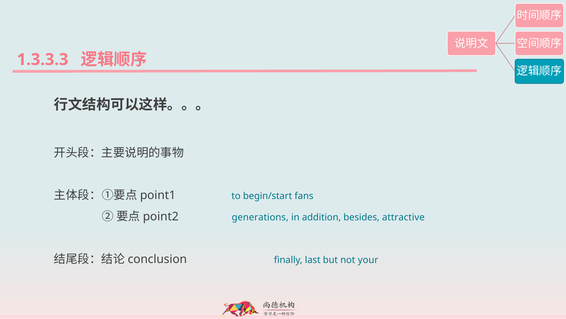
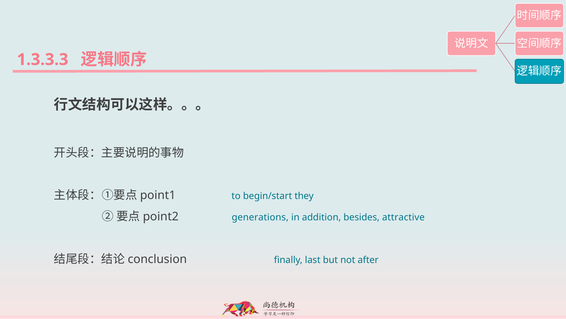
fans: fans -> they (304, 196)
your: your -> after (368, 259)
